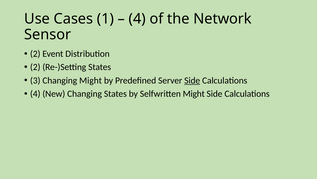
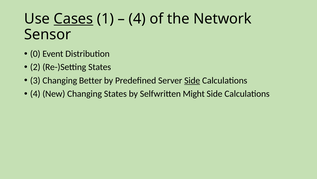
Cases underline: none -> present (73, 19)
2: 2 -> 0 (35, 54)
Changing Might: Might -> Better (91, 80)
